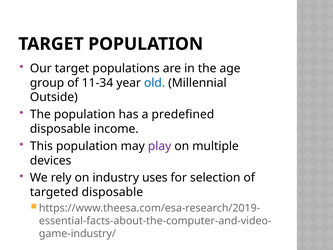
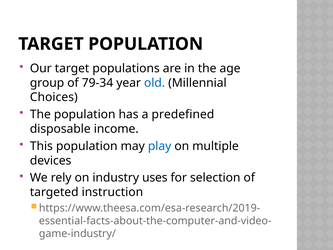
11-34: 11-34 -> 79-34 (97, 83)
Outside: Outside -> Choices (54, 97)
play colour: purple -> blue (160, 146)
targeted disposable: disposable -> instruction (112, 192)
